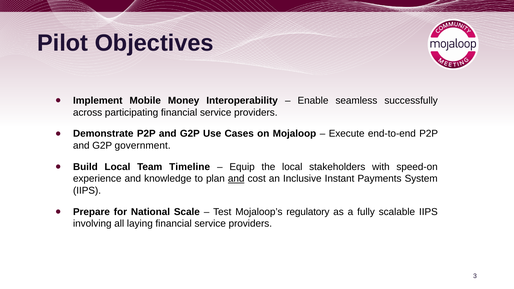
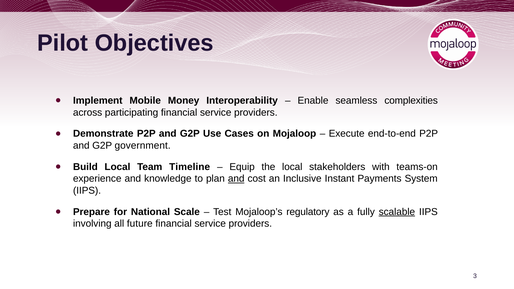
successfully: successfully -> complexities (411, 101)
speed-on: speed-on -> teams-on (417, 167)
scalable underline: none -> present (397, 212)
laying: laying -> future (140, 224)
